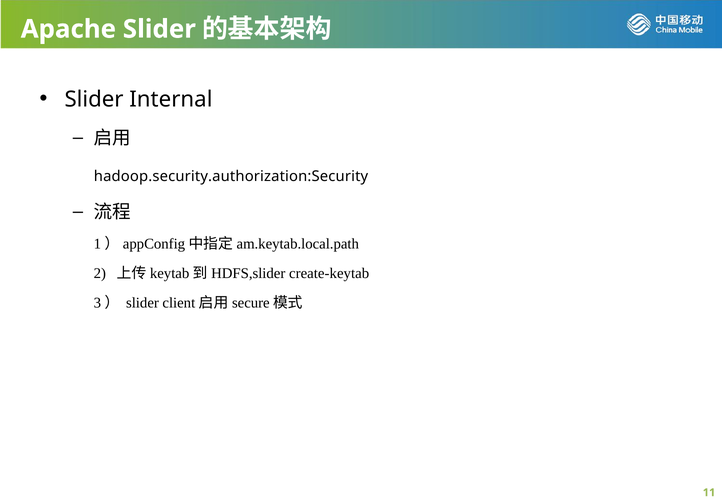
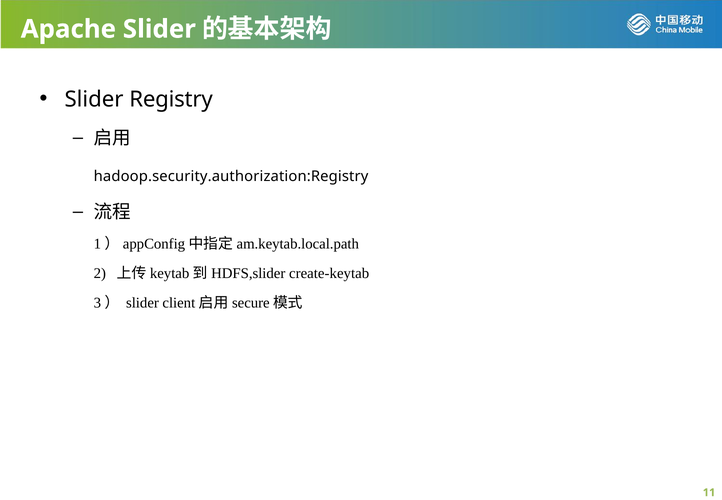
Internal: Internal -> Registry (171, 99)
hadoop.security.authorization:Security: hadoop.security.authorization:Security -> hadoop.security.authorization:Registry (231, 176)
